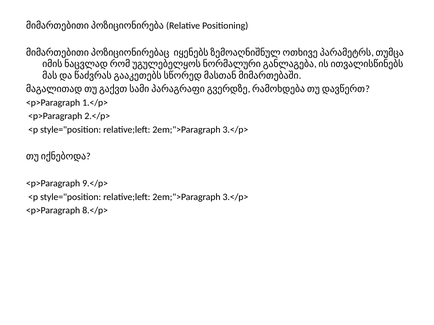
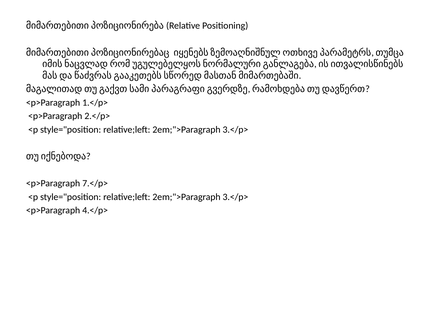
9.</p>: 9.</p> -> 7.</p> (95, 184)
8.</p>: 8.</p> -> 4.</p> (95, 211)
